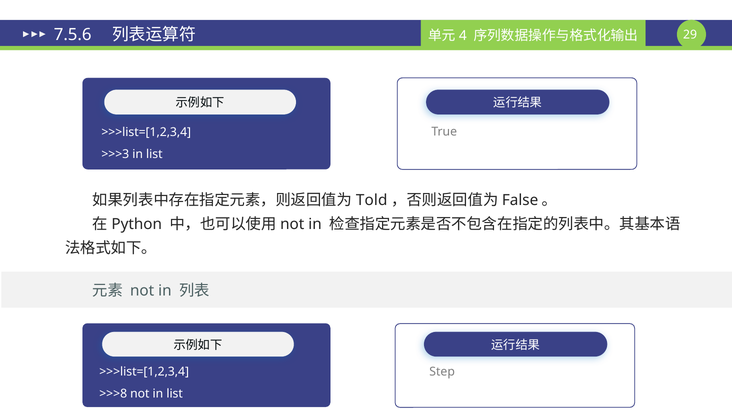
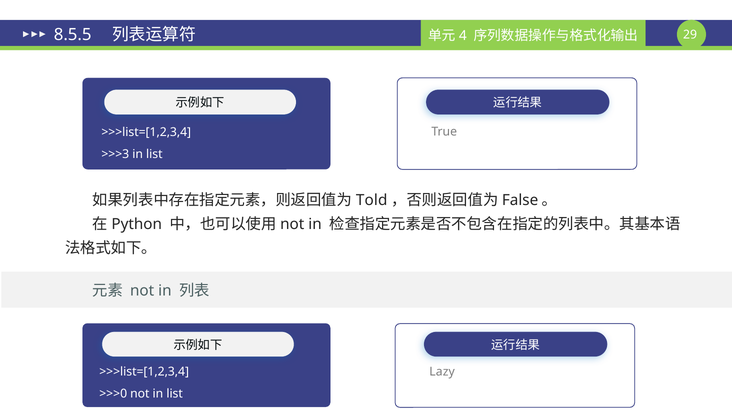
7.5.6: 7.5.6 -> 8.5.5 (73, 35)
Step: Step -> Lazy (442, 371)
>>>8: >>>8 -> >>>0 (113, 394)
